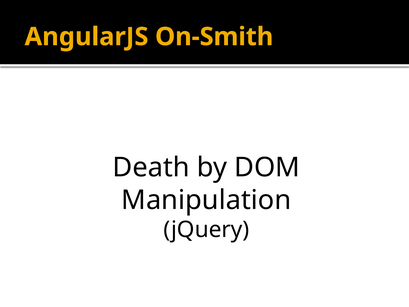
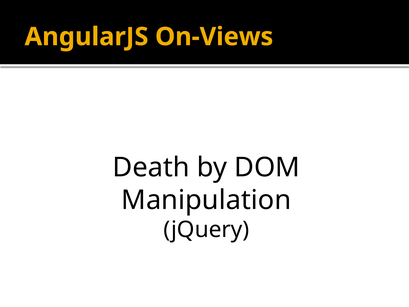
On-Smith: On-Smith -> On-Views (214, 37)
